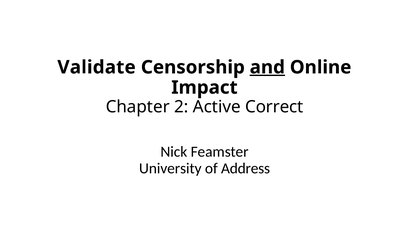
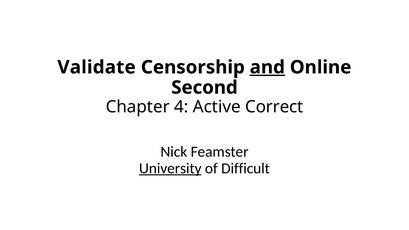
Impact: Impact -> Second (205, 88)
2: 2 -> 4 (181, 107)
University underline: none -> present (170, 168)
Address: Address -> Difficult (246, 168)
